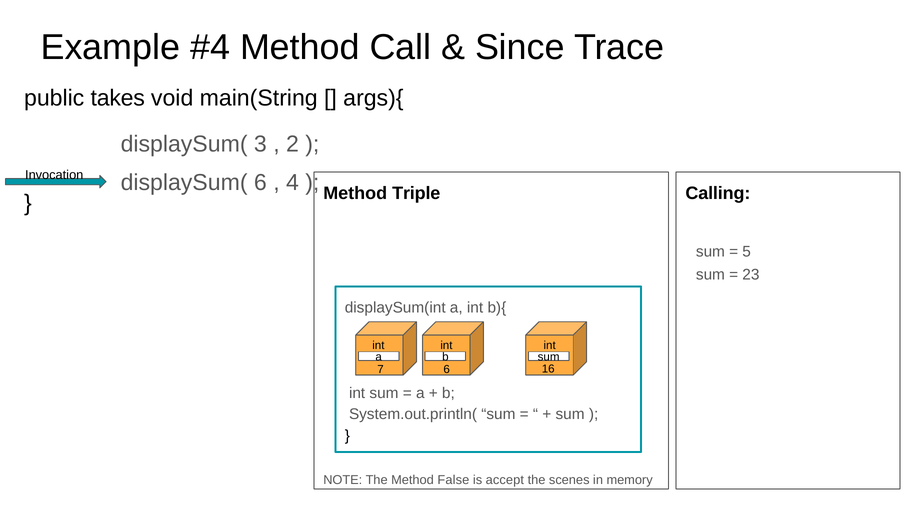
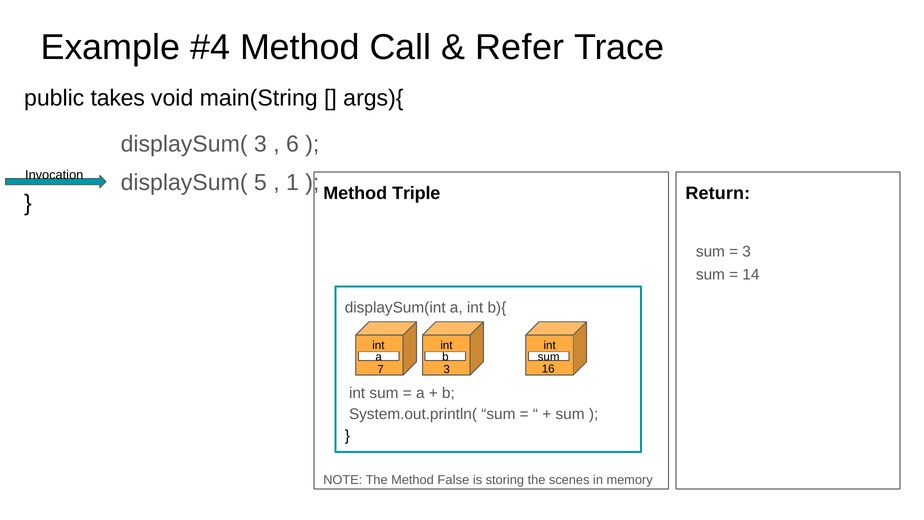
Since: Since -> Refer (520, 48)
2: 2 -> 6 (292, 144)
displaySum( 6: 6 -> 5 (260, 183)
4: 4 -> 1 (292, 183)
Calling: Calling -> Return (718, 193)
5: 5 -> 3 (747, 251)
23: 23 -> 14 (751, 275)
7 6: 6 -> 3 (447, 369)
accept: accept -> storing (505, 480)
